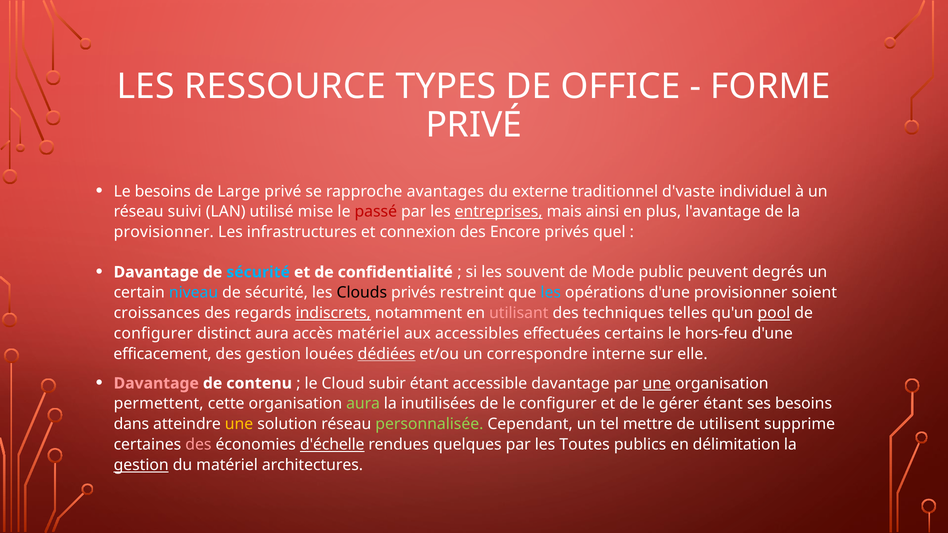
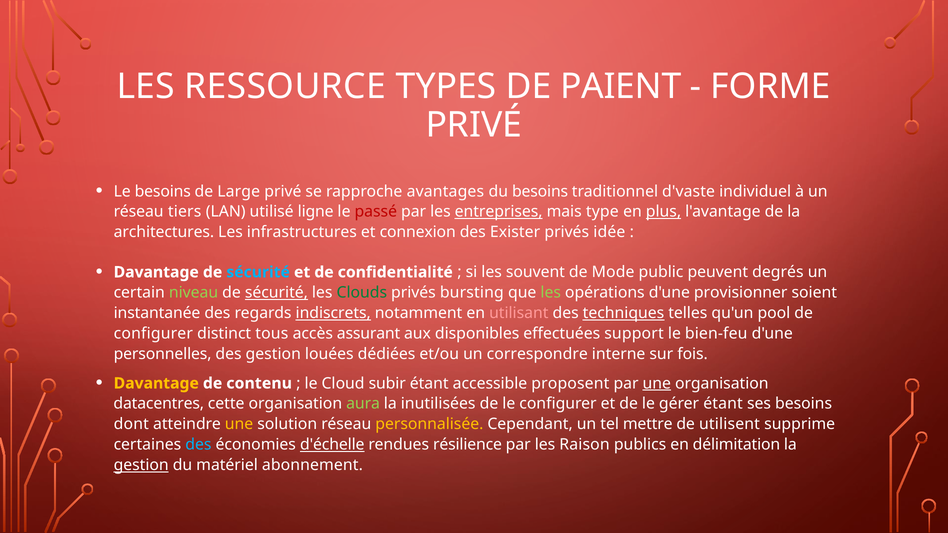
OFFICE: OFFICE -> PAIENT (621, 86)
du externe: externe -> besoins (540, 191)
suivi: suivi -> tiers (185, 212)
mise: mise -> ligne (316, 212)
ainsi: ainsi -> type (602, 212)
plus underline: none -> present (663, 212)
provisionner: provisionner -> architectures (164, 232)
Encore: Encore -> Exister (515, 232)
quel: quel -> idée (609, 232)
niveau colour: light blue -> light green (194, 293)
sécurité underline: none -> present (276, 293)
Clouds colour: black -> green (362, 293)
restreint: restreint -> bursting (472, 293)
les colour: light blue -> light green (551, 293)
croissances: croissances -> instantanée (157, 313)
techniques underline: none -> present (624, 313)
pool underline: present -> none (774, 313)
distinct aura: aura -> tous (272, 334)
accès matériel: matériel -> assurant (369, 334)
accessibles: accessibles -> disponibles (477, 334)
certains: certains -> support (634, 334)
hors-feu: hors-feu -> bien-feu (716, 334)
efficacement: efficacement -> personnelles (163, 354)
dédiées underline: present -> none (387, 354)
elle: elle -> fois (693, 354)
Davantage colour: pink -> yellow (156, 383)
accessible davantage: davantage -> proposent (570, 383)
permettent: permettent -> datacentres (159, 404)
dans: dans -> dont (131, 424)
personnalisée colour: light green -> yellow (429, 424)
des colour: pink -> light blue (198, 445)
quelques: quelques -> résilience (468, 445)
Toutes: Toutes -> Raison (584, 445)
architectures: architectures -> abonnement (312, 465)
